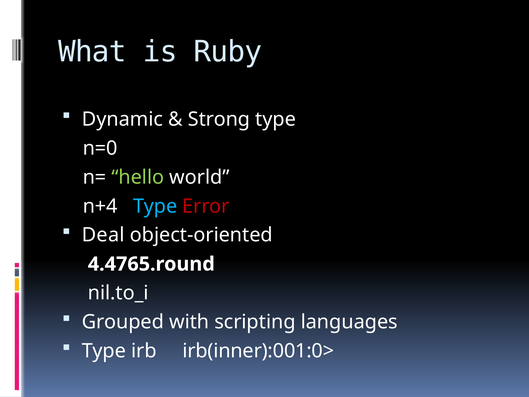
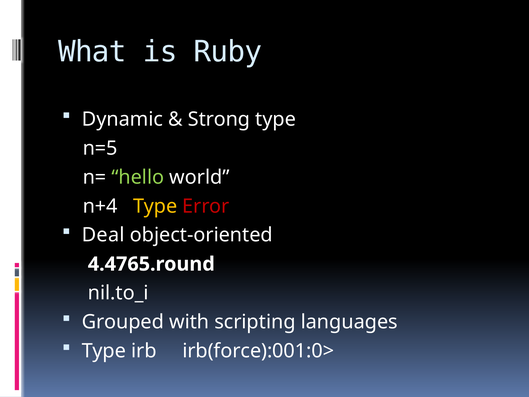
n=0: n=0 -> n=5 (100, 148)
Type colour: light blue -> yellow (155, 206)
irb(inner):001:0>: irb(inner):001:0> -> irb(force):001:0> (258, 351)
